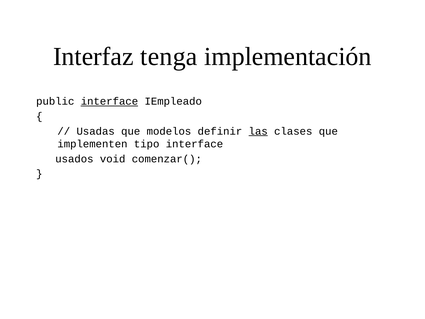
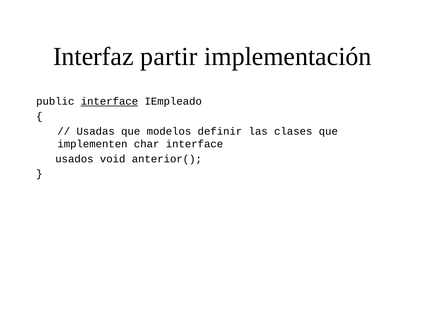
tenga: tenga -> partir (169, 57)
las underline: present -> none (258, 131)
tipo: tipo -> char (147, 144)
comenzar(: comenzar( -> anterior( (167, 159)
